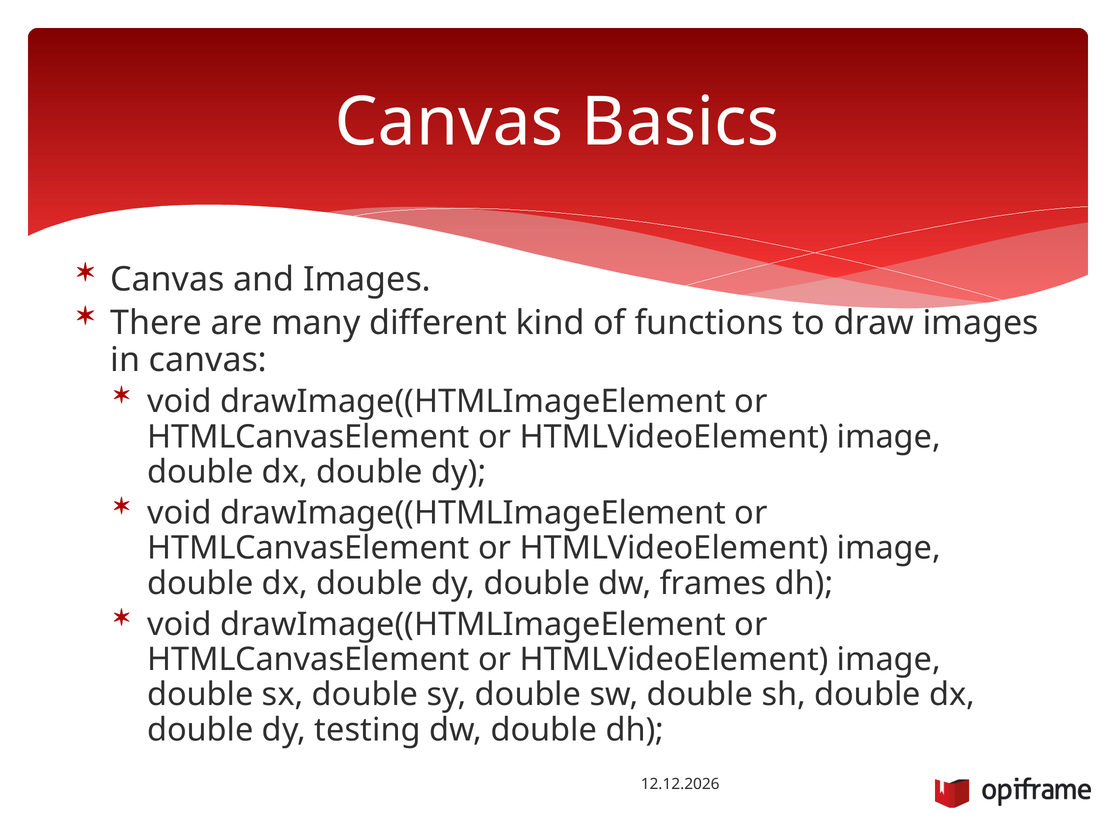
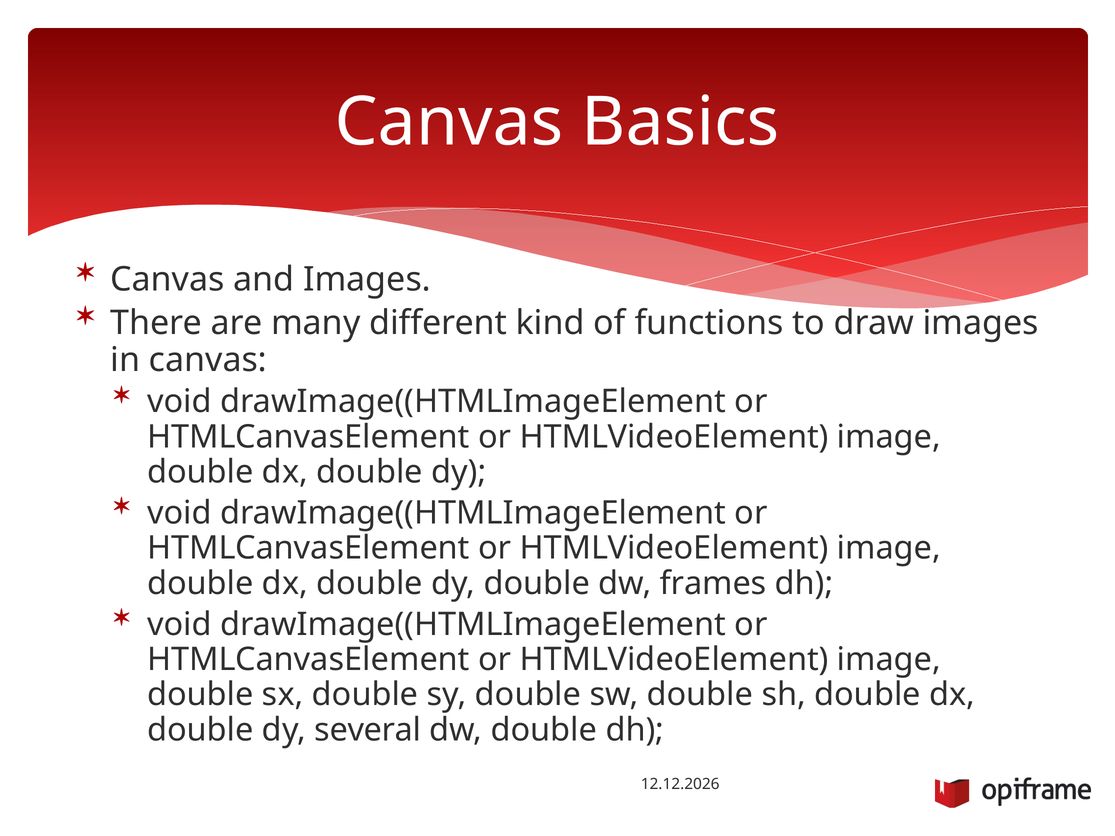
testing: testing -> several (368, 730)
